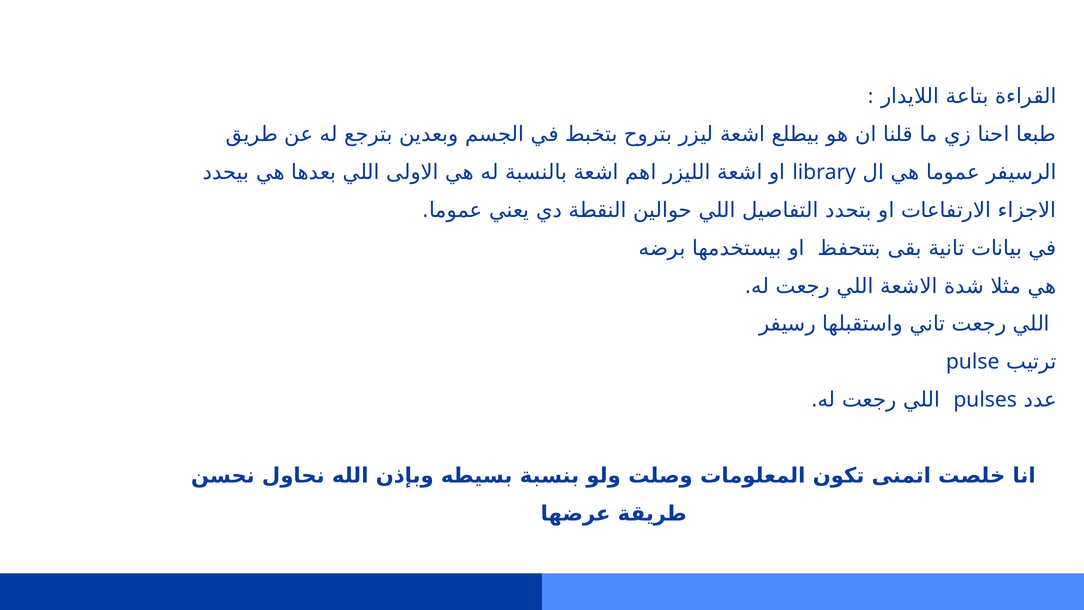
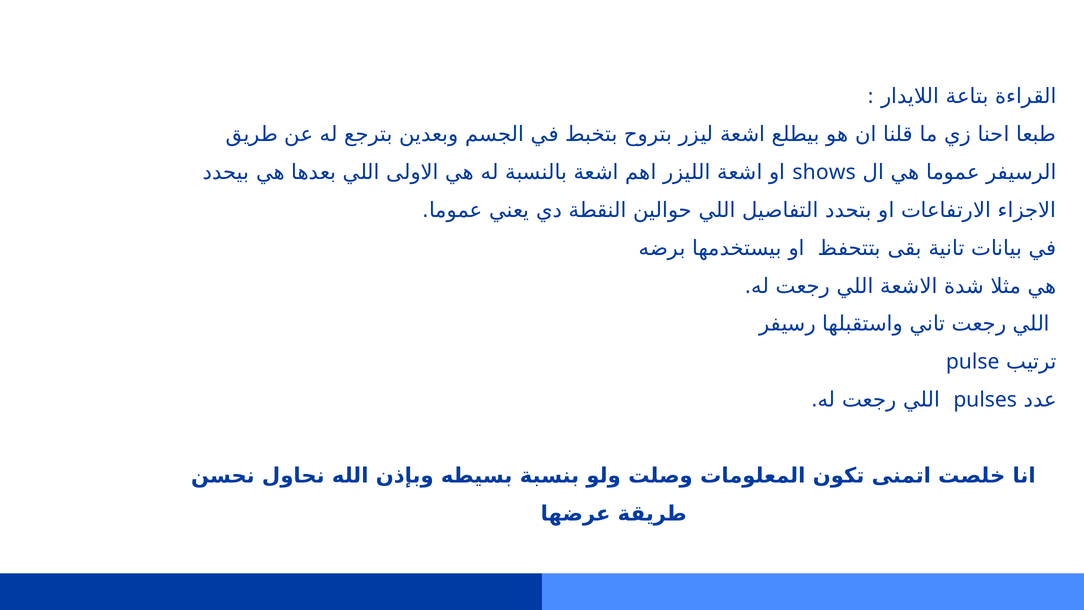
library: library -> shows (824, 172)
